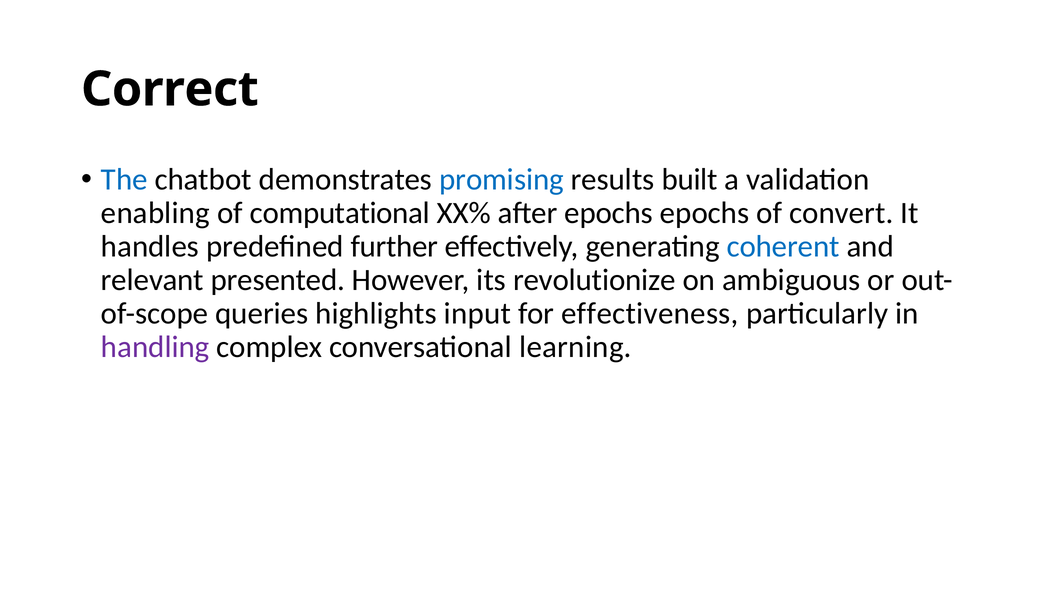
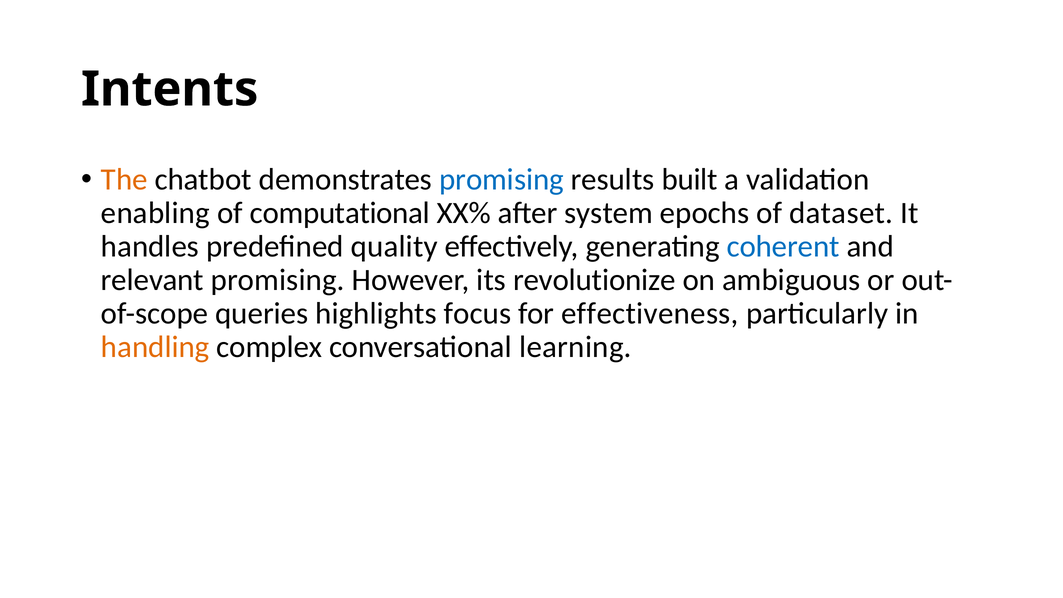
Correct: Correct -> Intents (170, 89)
The colour: blue -> orange (124, 180)
after epochs: epochs -> system (609, 213)
convert: convert -> dataset (841, 213)
further: further -> quality (394, 247)
relevant presented: presented -> promising (278, 280)
input: input -> focus (478, 314)
handling colour: purple -> orange (155, 347)
